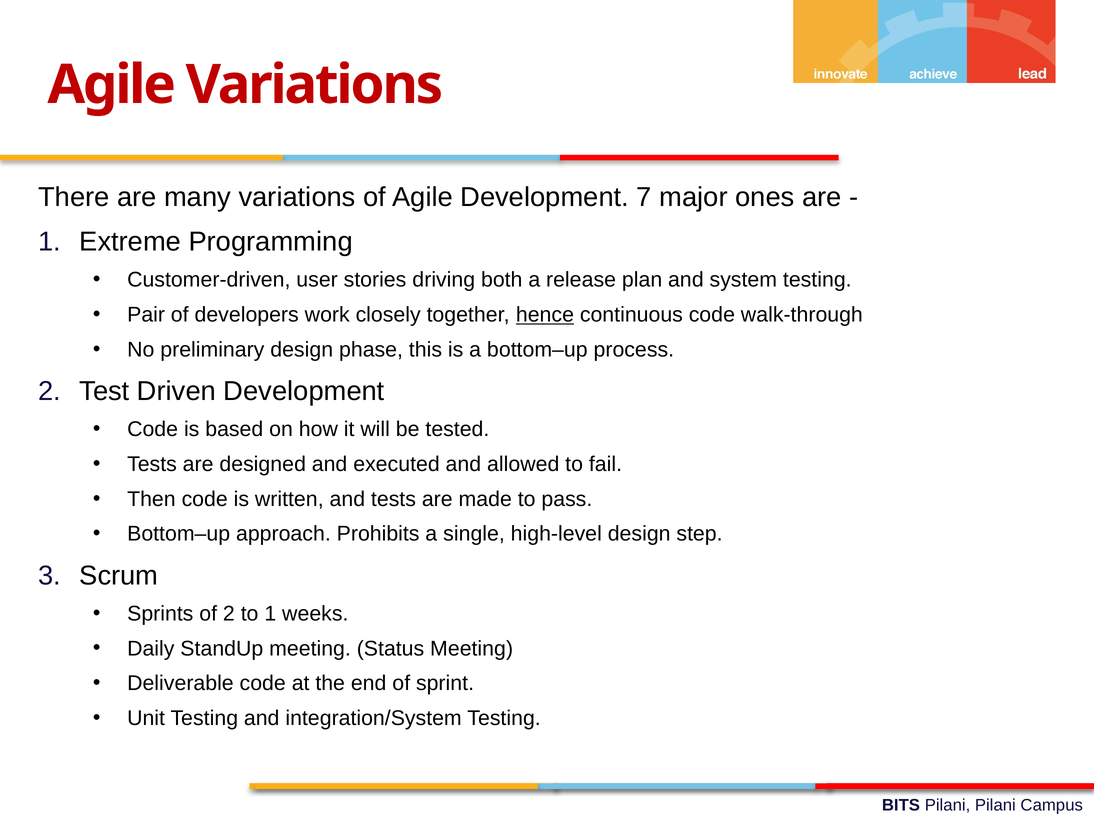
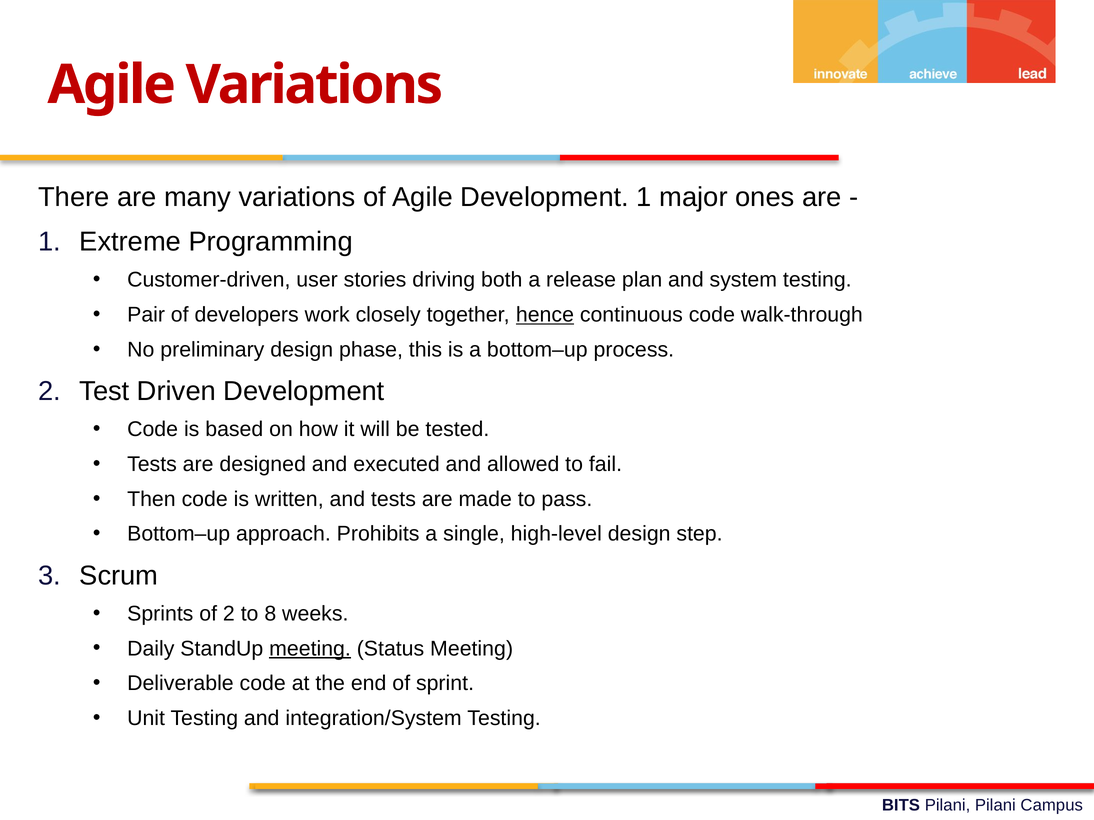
Development 7: 7 -> 1 (644, 197)
to 1: 1 -> 8 (270, 614)
meeting underline: none -> present (310, 649)
